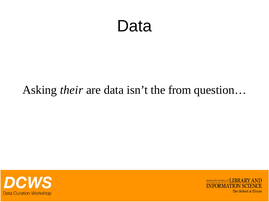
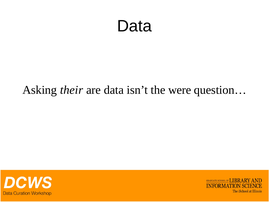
from: from -> were (180, 90)
